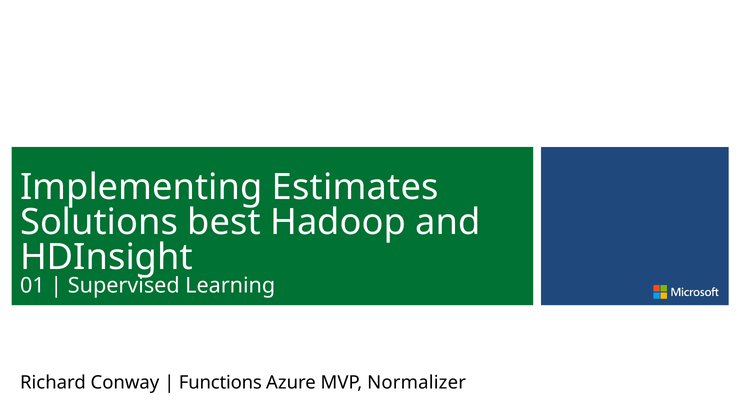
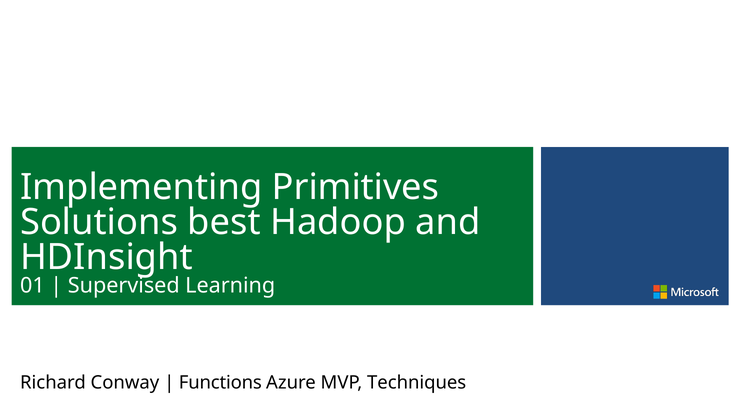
Estimates: Estimates -> Primitives (355, 187)
Normalizer: Normalizer -> Techniques (417, 383)
